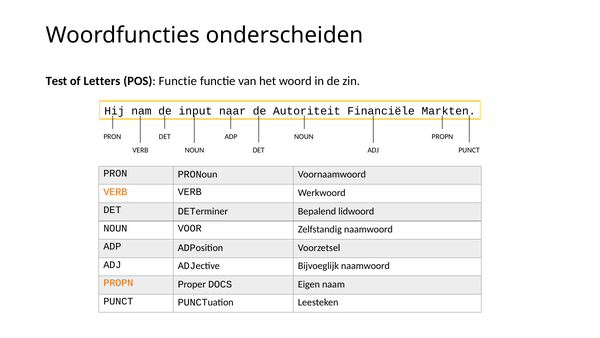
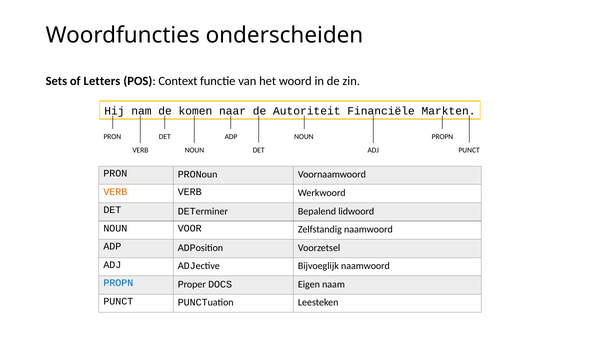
Test: Test -> Sets (56, 81)
POS Functie: Functie -> Context (178, 81)
input: input -> komen (195, 111)
PROPN colour: orange -> blue (118, 283)
